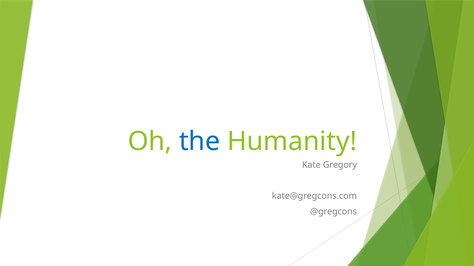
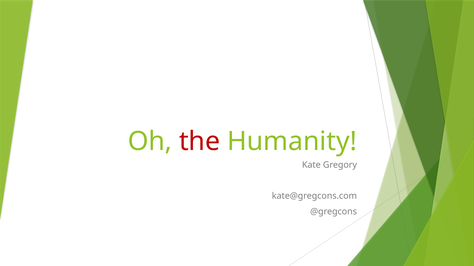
the colour: blue -> red (200, 142)
